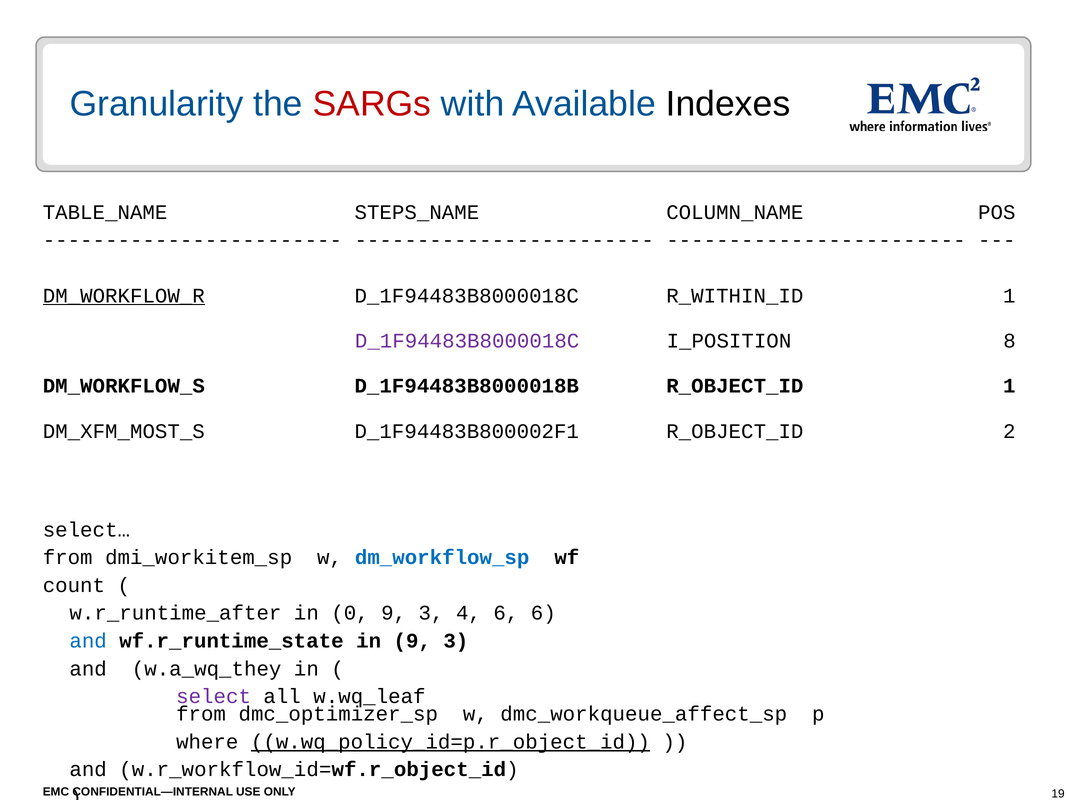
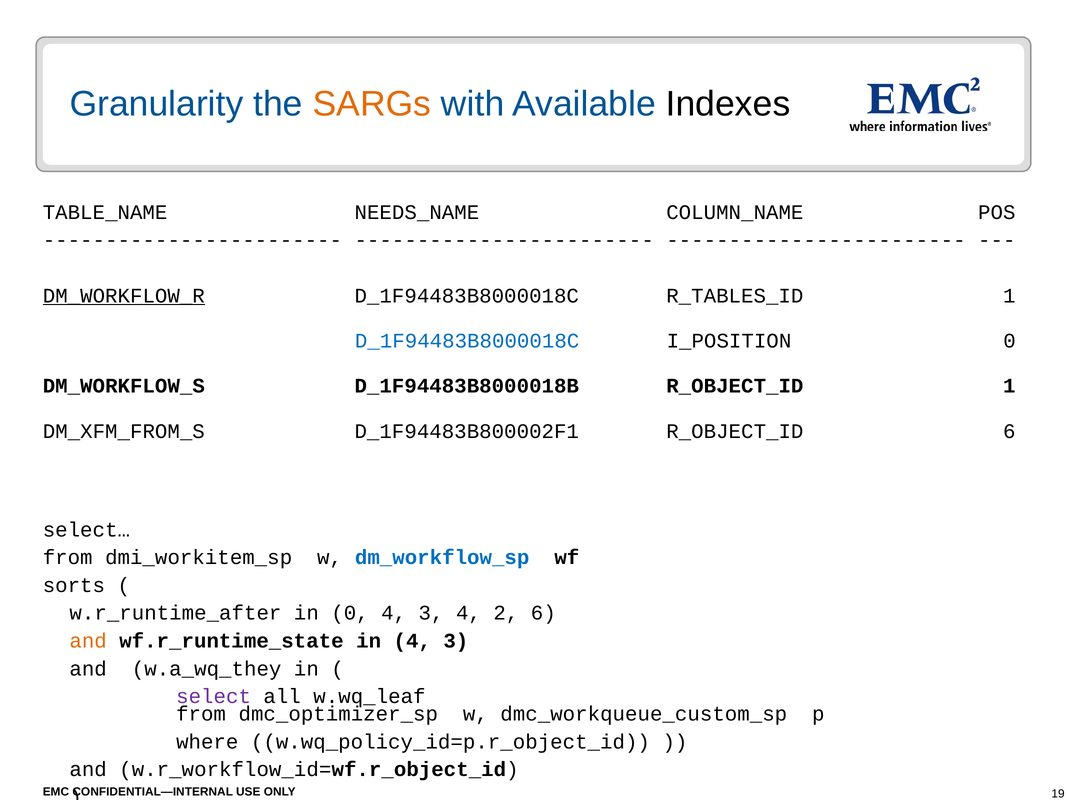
SARGs colour: red -> orange (372, 104)
STEPS_NAME: STEPS_NAME -> NEEDS_NAME (417, 212)
R_WITHIN_ID: R_WITHIN_ID -> R_TABLES_ID (735, 296)
D_1F94483B8000018C colour: purple -> blue (467, 341)
I_POSITION 8: 8 -> 0 (1009, 341)
DM_XFM_MOST_S: DM_XFM_MOST_S -> DM_XFM_FROM_S (124, 432)
R_OBJECT_ID 2: 2 -> 6 (1009, 432)
count: count -> sorts (74, 586)
0 9: 9 -> 4 (394, 613)
4 6: 6 -> 2 (506, 613)
and colour: blue -> orange (88, 641)
in 9: 9 -> 4 (412, 641)
dmc_workqueue_affect_sp: dmc_workqueue_affect_sp -> dmc_workqueue_custom_sp (644, 714)
w.wq_policy_id=p.r_object_id underline: present -> none (450, 742)
